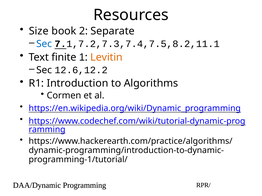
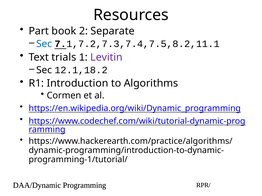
Size: Size -> Part (39, 31)
finite: finite -> trials (64, 57)
Levitin colour: orange -> purple (106, 57)
12.6,12.2: 12.6,12.2 -> 12.1,18.2 (81, 70)
